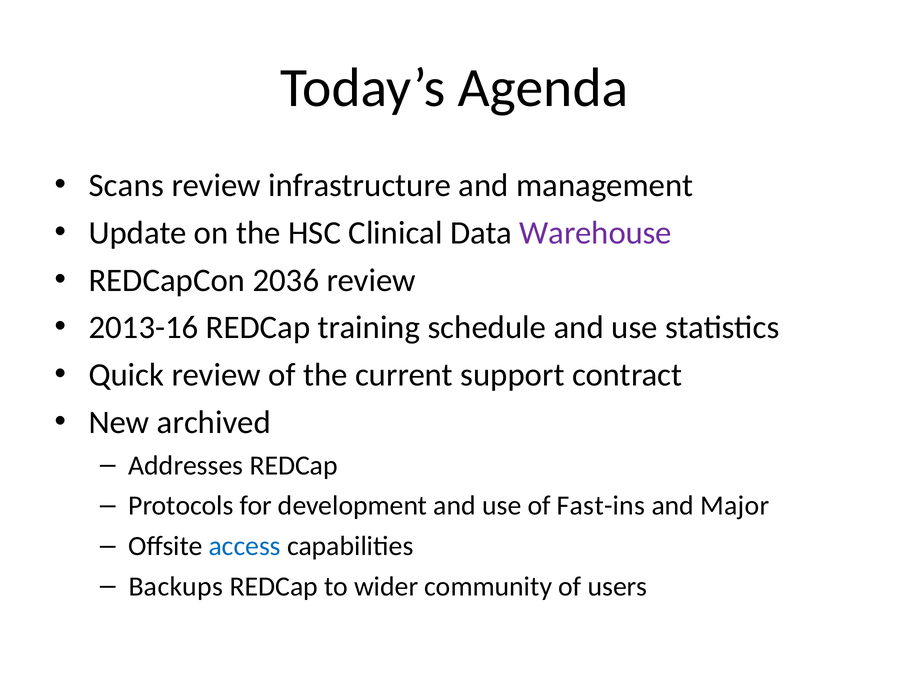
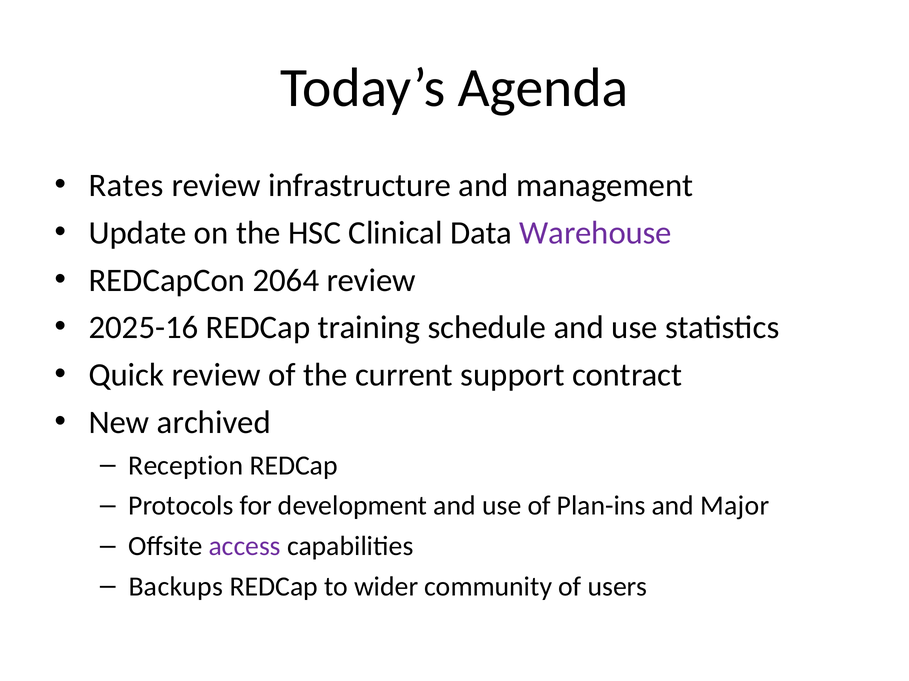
Scans: Scans -> Rates (126, 186)
2036: 2036 -> 2064 (286, 281)
2013-16: 2013-16 -> 2025-16 (144, 328)
Addresses: Addresses -> Reception (186, 466)
Fast-ins: Fast-ins -> Plan-ins (601, 506)
access colour: blue -> purple (245, 547)
